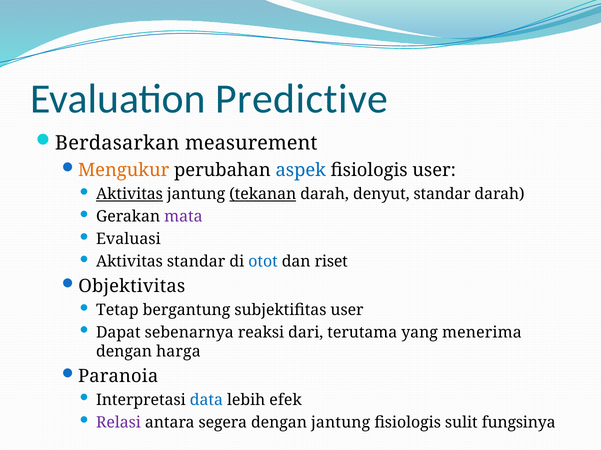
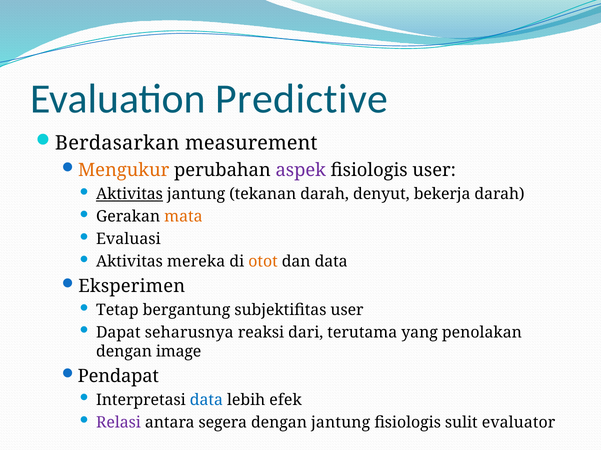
aspek colour: blue -> purple (301, 171)
tekanan underline: present -> none (263, 194)
denyut standar: standar -> bekerja (442, 194)
mata colour: purple -> orange (183, 217)
Aktivitas standar: standar -> mereka (196, 262)
otot colour: blue -> orange (263, 262)
dan riset: riset -> data (331, 262)
Objektivitas: Objektivitas -> Eksperimen (132, 287)
sebenarnya: sebenarnya -> seharusnya (189, 333)
menerima: menerima -> penolakan (482, 333)
harga: harga -> image (179, 352)
Paranoia: Paranoia -> Pendapat (118, 377)
fungsinya: fungsinya -> evaluator (519, 423)
